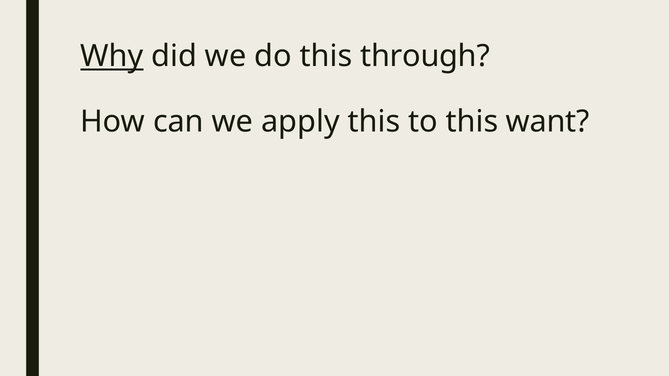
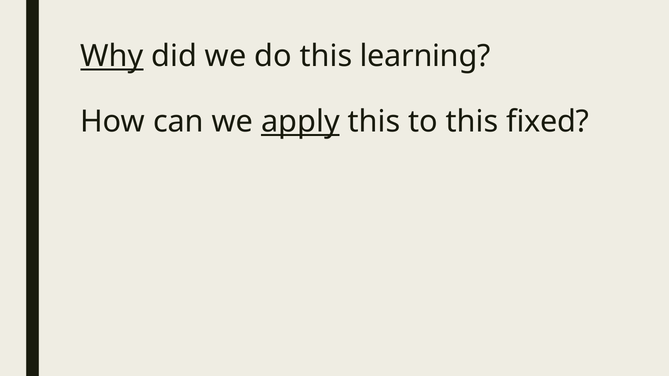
through: through -> learning (425, 56)
apply underline: none -> present (300, 122)
want: want -> fixed (548, 122)
